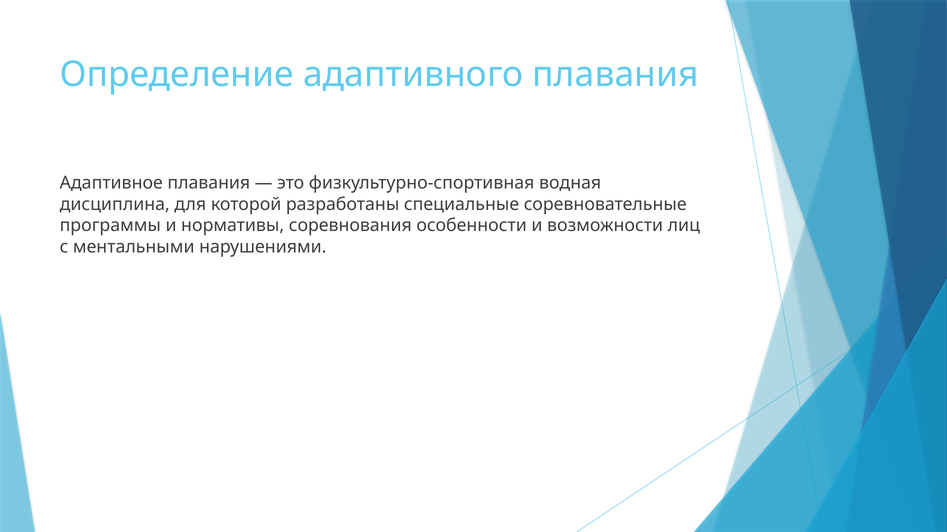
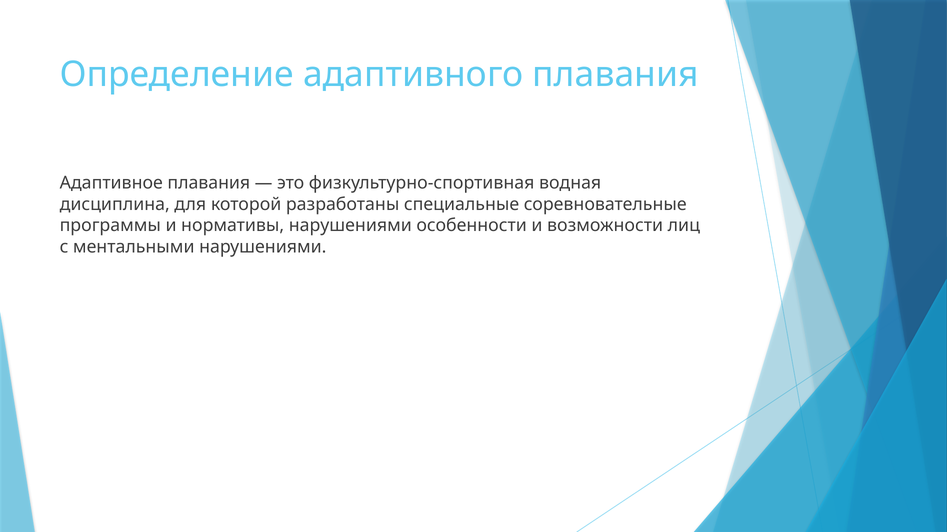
нормативы соревнования: соревнования -> нарушениями (350, 226)
